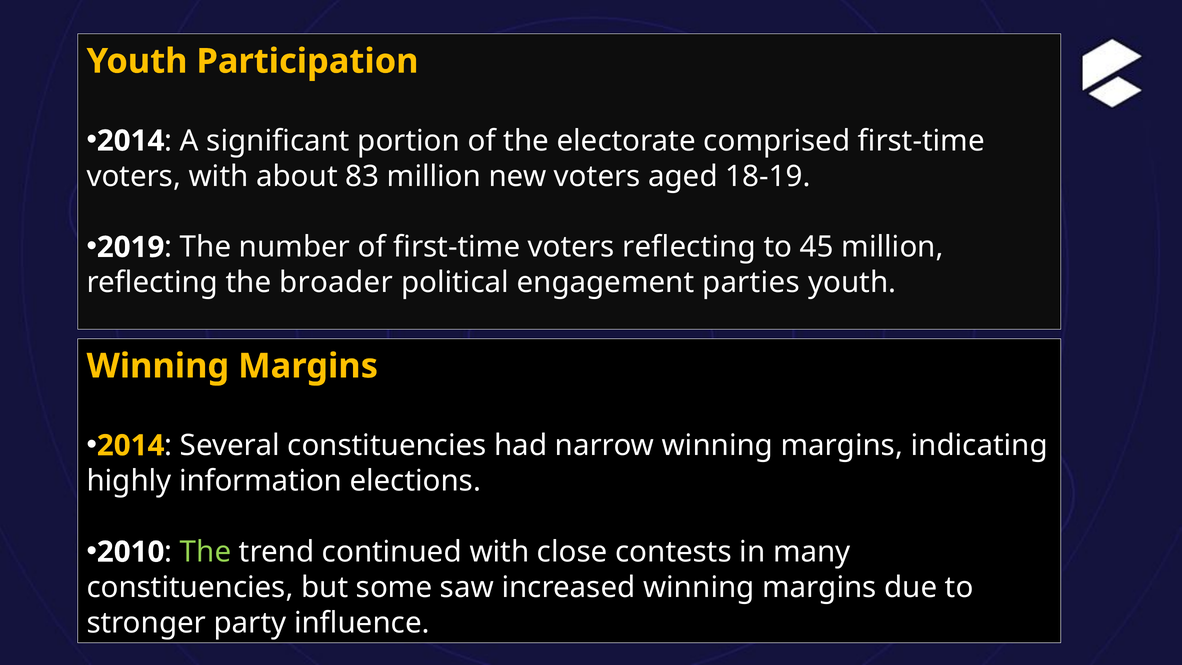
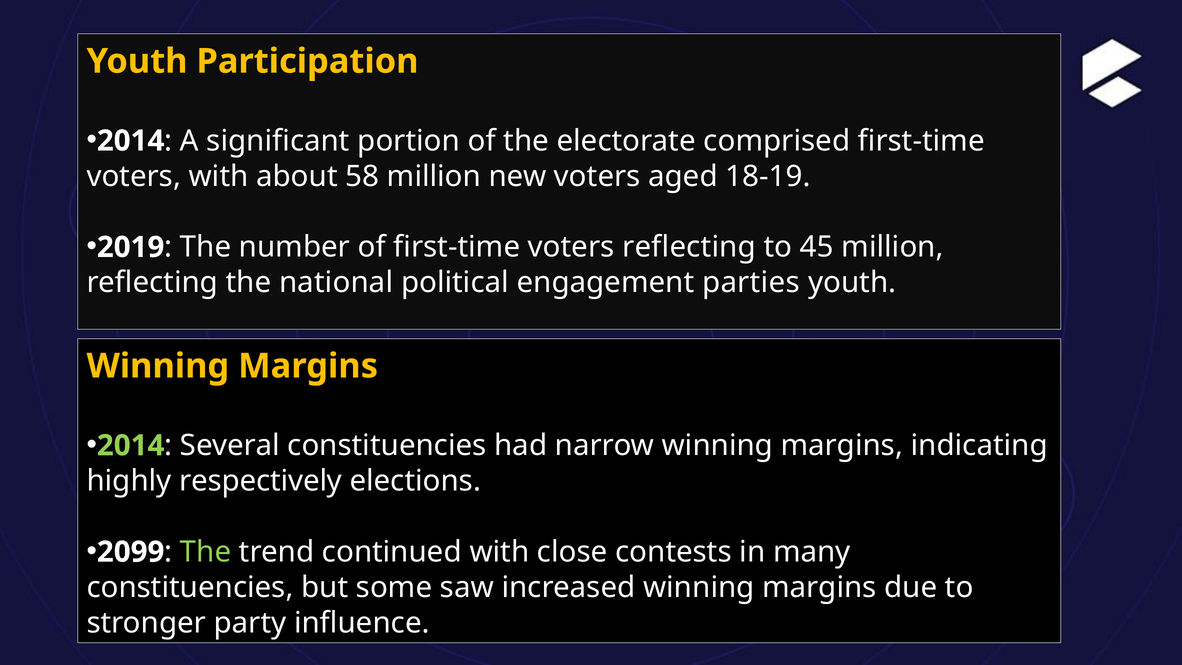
83: 83 -> 58 (362, 176)
broader: broader -> national (336, 283)
2014 colour: yellow -> light green (131, 445)
information: information -> respectively (261, 481)
2010: 2010 -> 2099 (131, 552)
